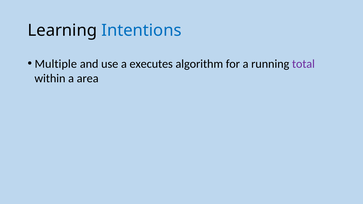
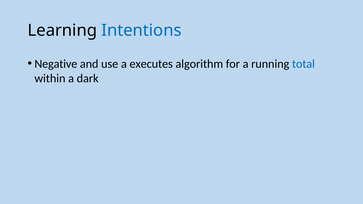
Multiple: Multiple -> Negative (56, 64)
total colour: purple -> blue (303, 64)
area: area -> dark (88, 78)
